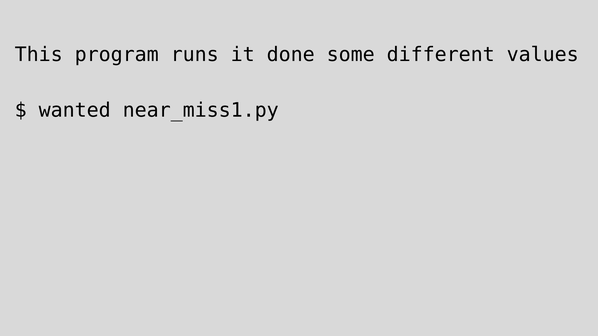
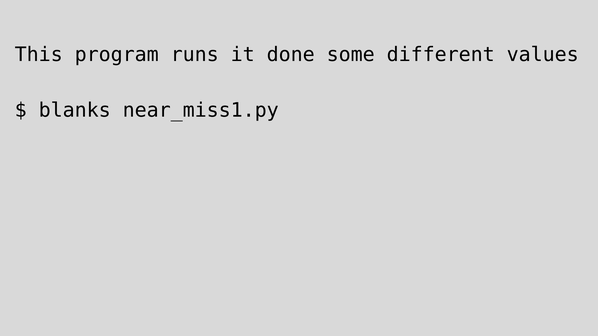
wanted: wanted -> blanks (75, 110)
